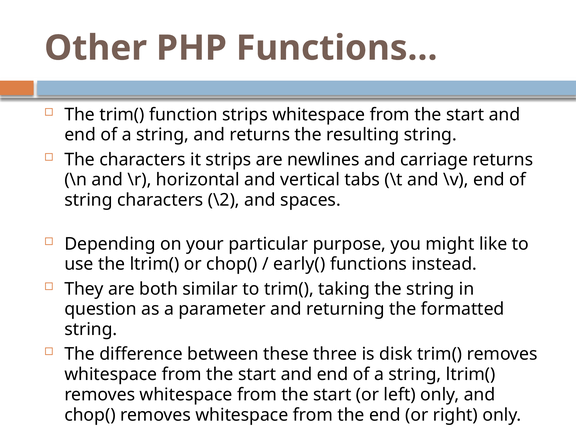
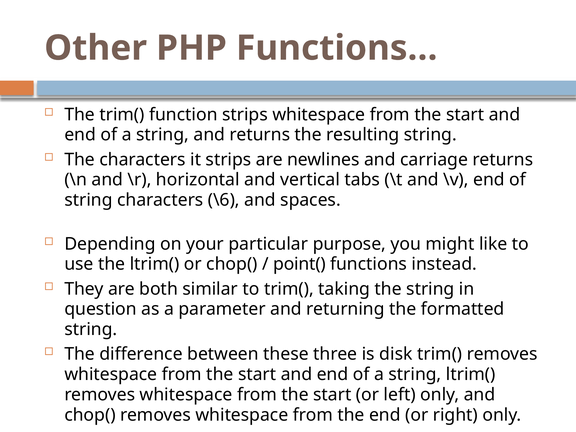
\2: \2 -> \6 (224, 200)
early(: early( -> point( (299, 264)
